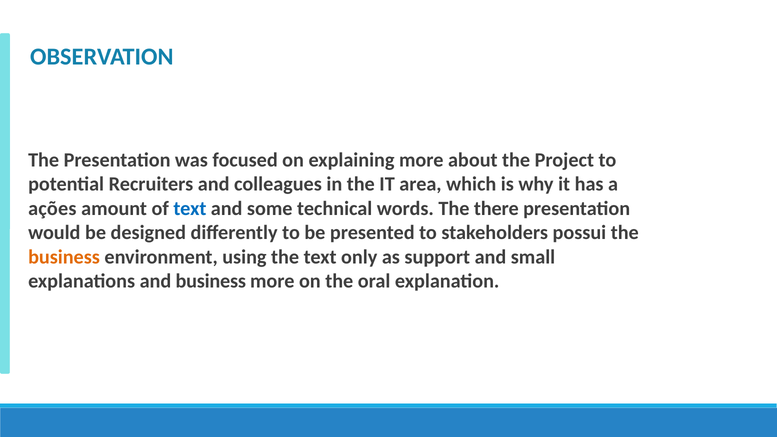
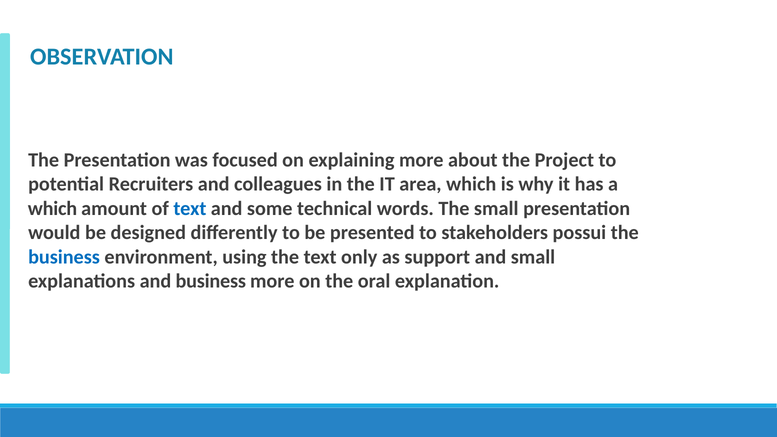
ações: ações -> which (53, 209)
The there: there -> small (496, 209)
business colour: orange -> blue (64, 257)
